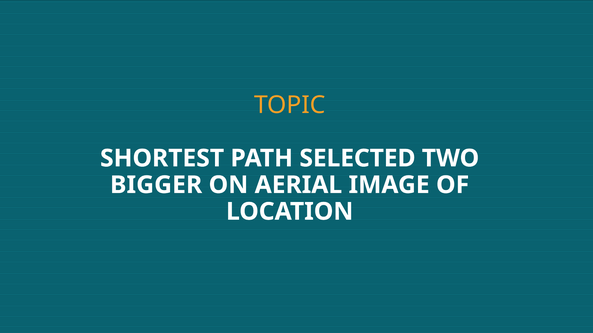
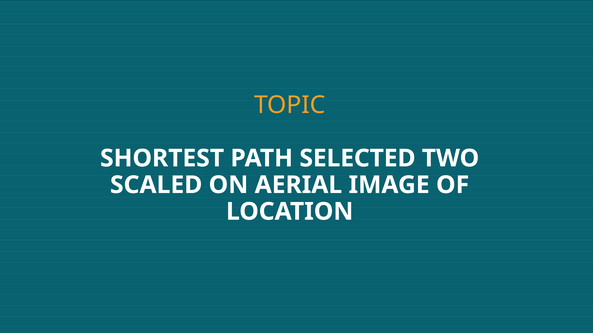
BIGGER: BIGGER -> SCALED (156, 185)
